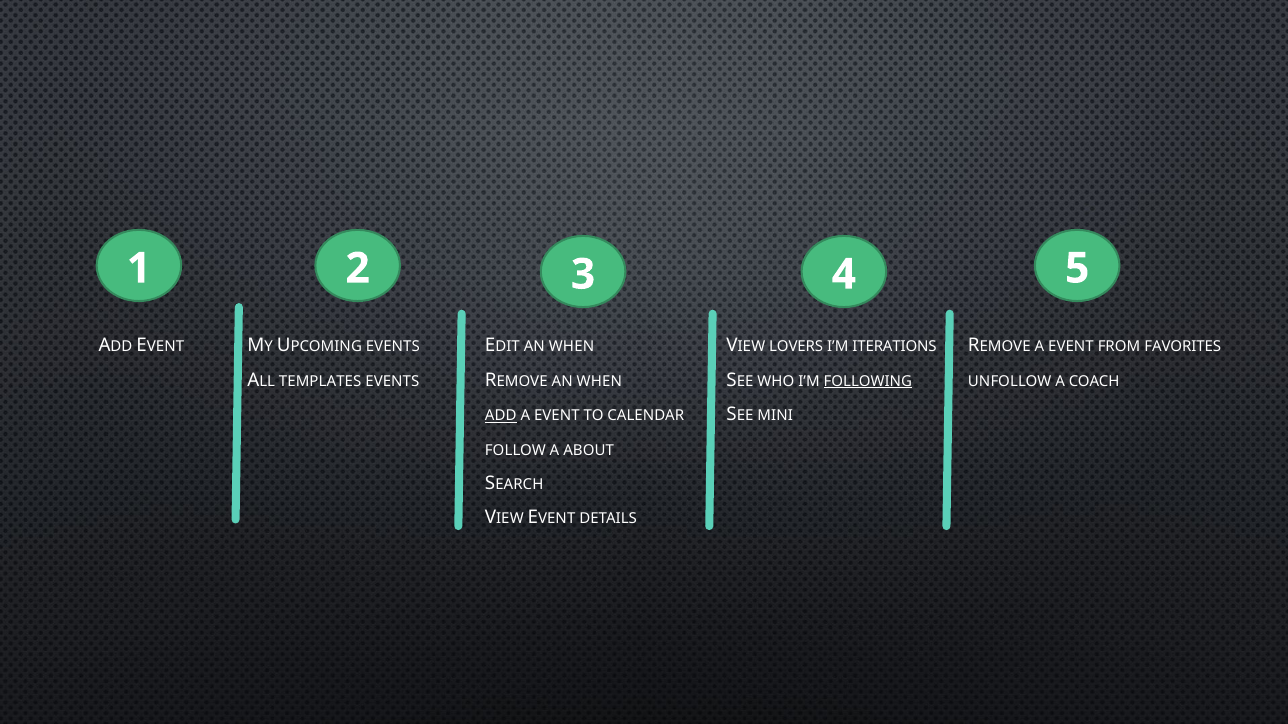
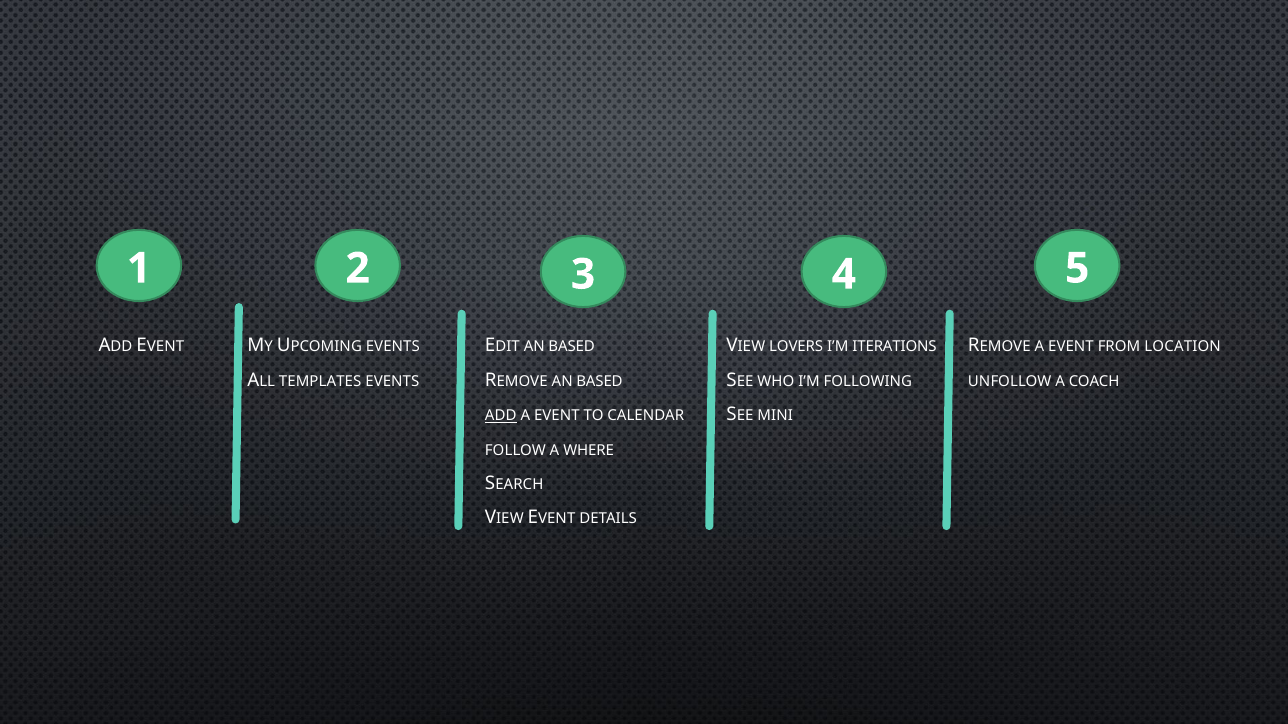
EDIT AN WHEN: WHEN -> BASED (572, 347)
FAVORITES: FAVORITES -> LOCATION (1183, 347)
REMOVE AN WHEN: WHEN -> BASED (600, 382)
FOLLOWING underline: present -> none (868, 382)
ABOUT: ABOUT -> WHERE (589, 450)
